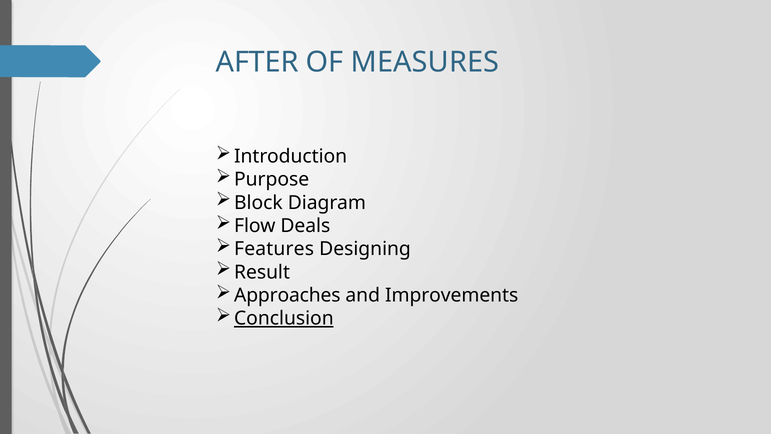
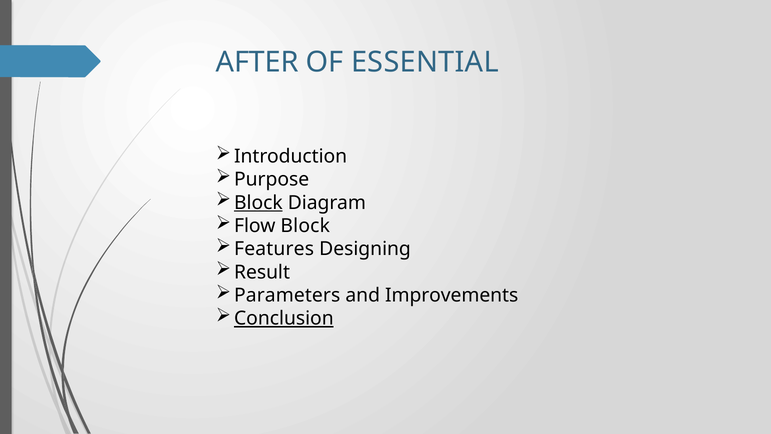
MEASURES: MEASURES -> ESSENTIAL (425, 62)
Block underline: none -> present (258, 203)
Flow Deals: Deals -> Block (305, 226)
Approaches: Approaches -> Parameters (287, 295)
